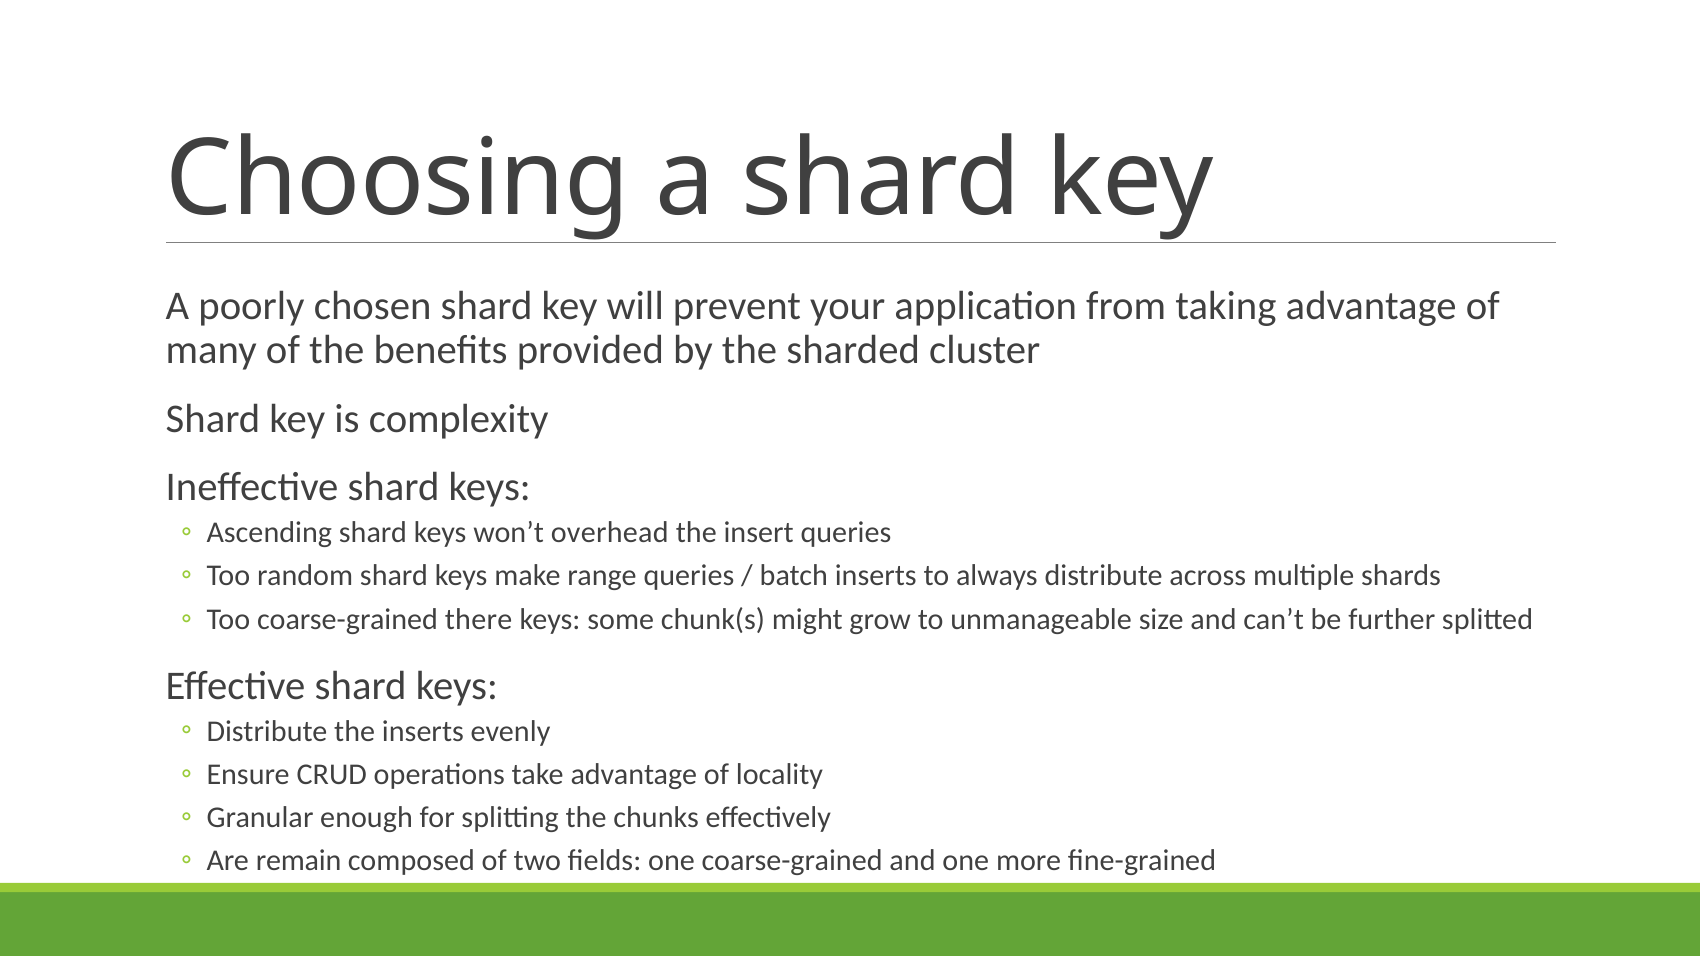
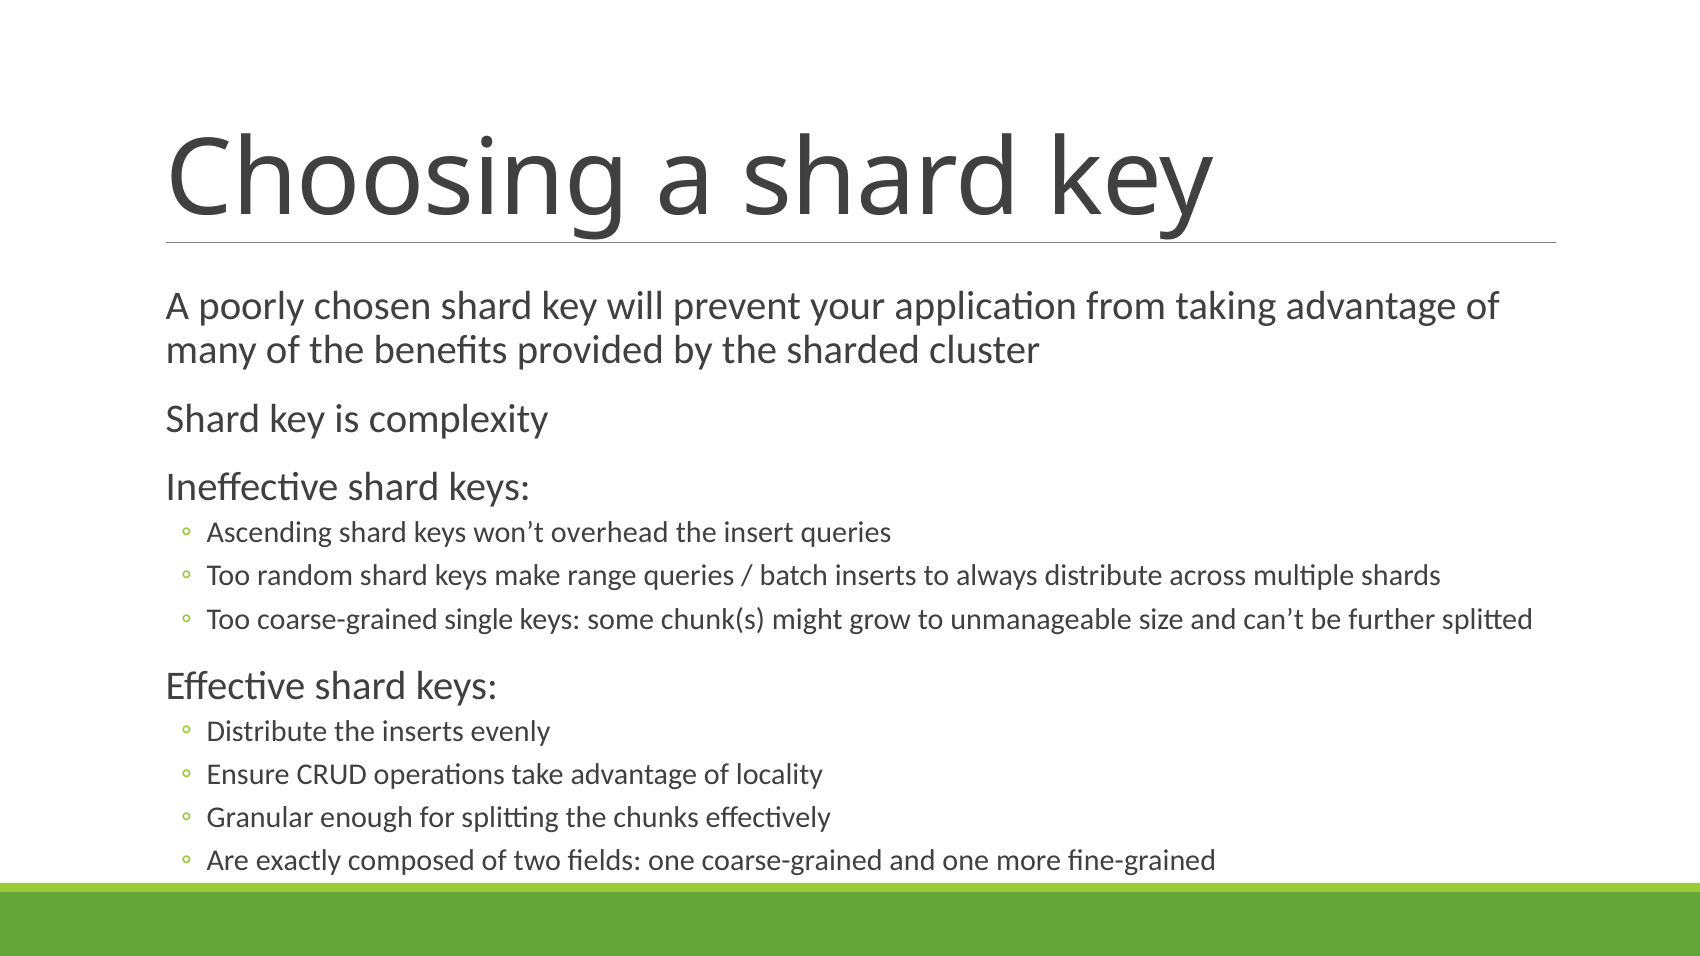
there: there -> single (479, 619)
remain: remain -> exactly (299, 861)
